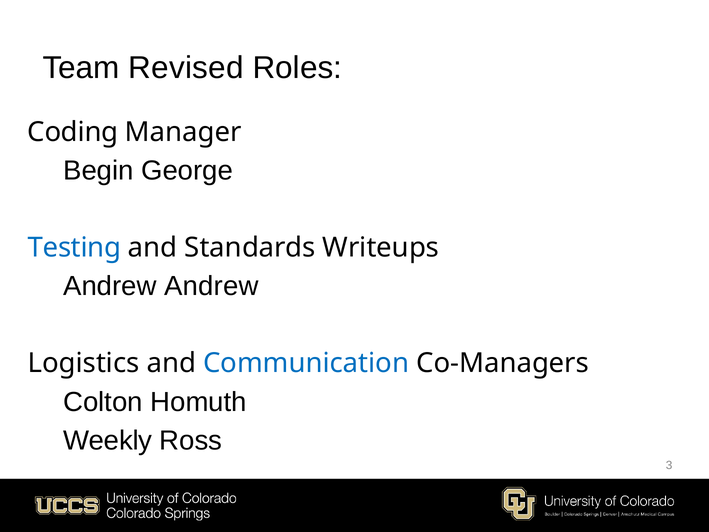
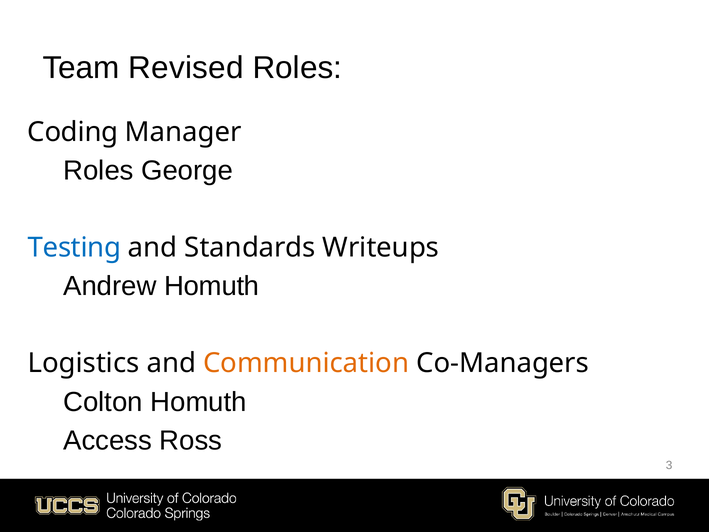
Begin: Begin -> Roles (98, 170)
Andrew Andrew: Andrew -> Homuth (212, 286)
Communication colour: blue -> orange (306, 363)
Weekly: Weekly -> Access (108, 440)
